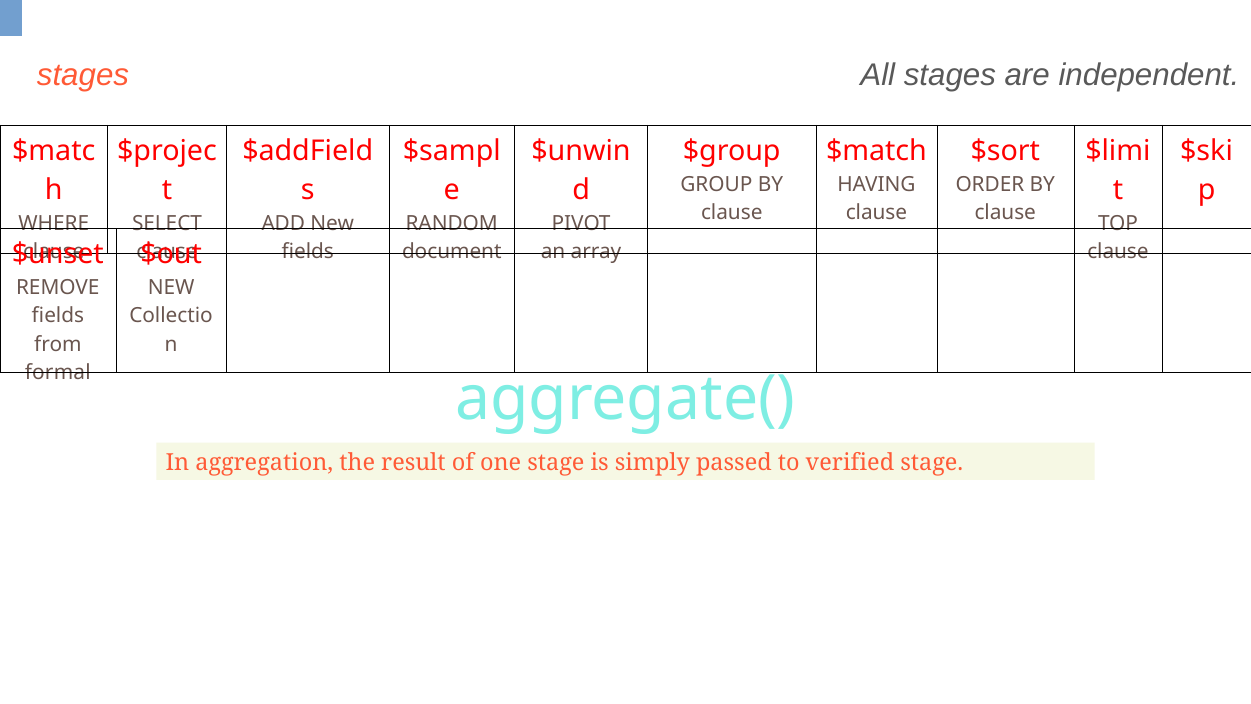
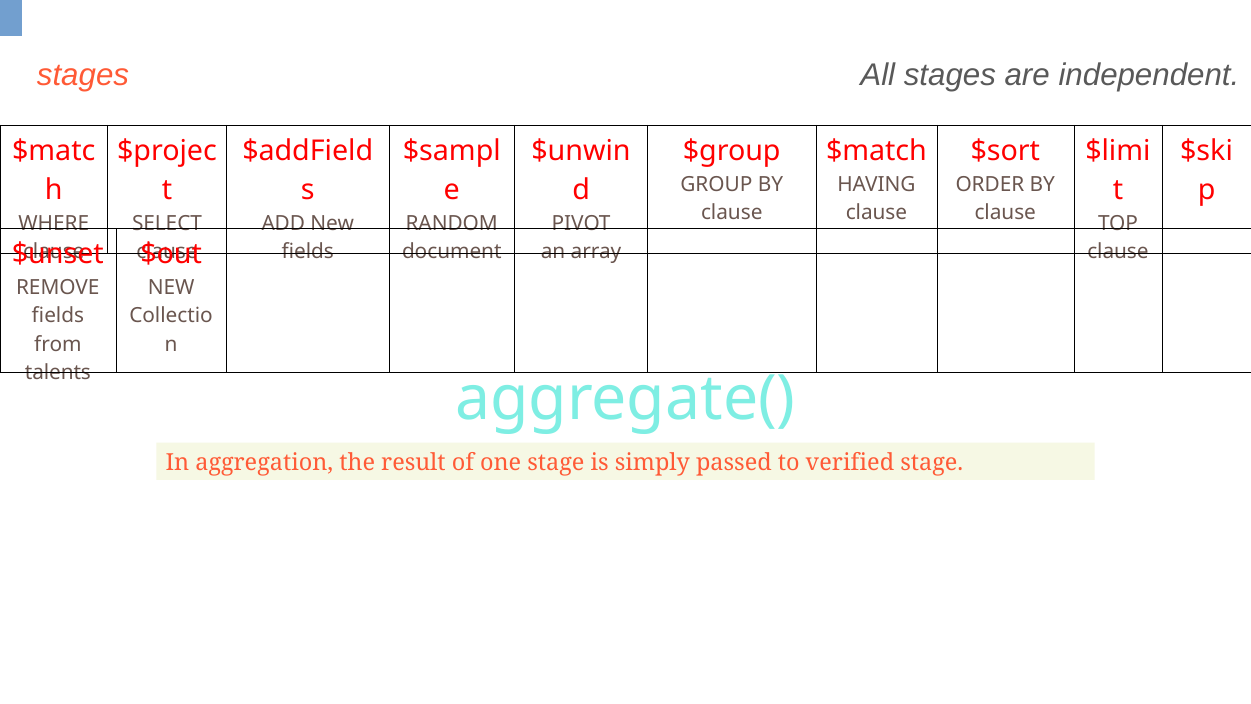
formal: formal -> talents (58, 372)
